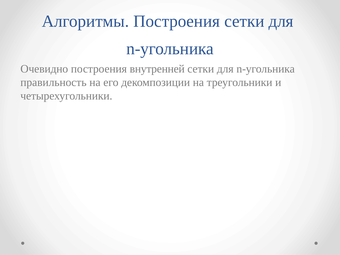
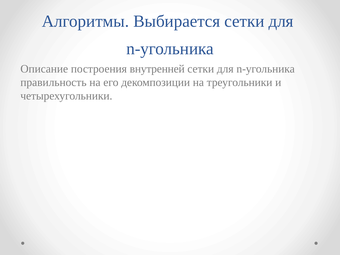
Алгоритмы Построения: Построения -> Выбирается (177, 21)
Очевидно: Очевидно -> Описание (44, 69)
